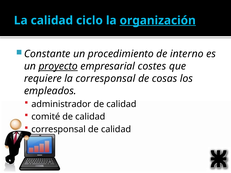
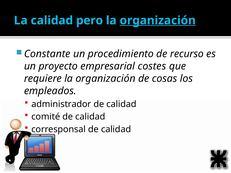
ciclo: ciclo -> pero (90, 20)
interno: interno -> recurso (187, 54)
proyecto underline: present -> none (58, 66)
requiere la corresponsal: corresponsal -> organización (105, 79)
